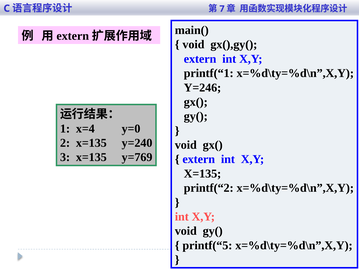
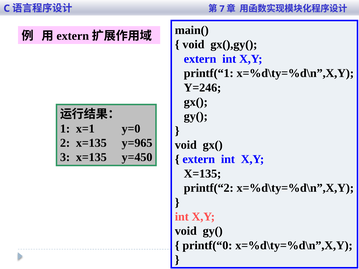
x=4: x=4 -> x=1 (85, 129)
y=240: y=240 -> y=965 (137, 143)
y=769: y=769 -> y=450 (137, 157)
printf(“5: printf(“5 -> printf(“0 (207, 246)
